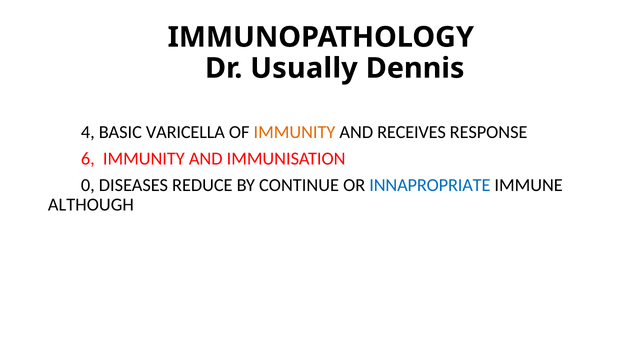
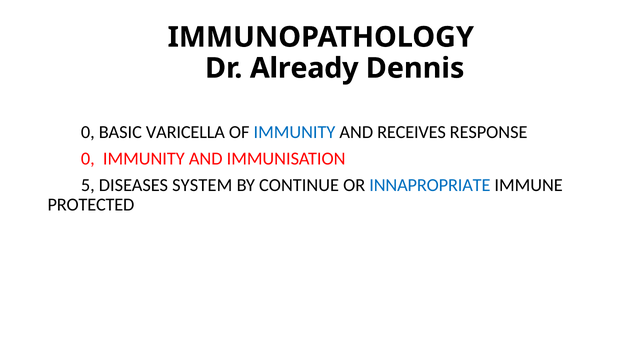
Usually: Usually -> Already (304, 68)
4: 4 -> 0 (88, 133)
IMMUNITY colour: orange -> blue (294, 133)
6: 6 -> 0 (88, 159)
0: 0 -> 5 (88, 185)
REDUCE: REDUCE -> SYSTEM (202, 185)
ALTHOUGH: ALTHOUGH -> PROTECTED (91, 205)
